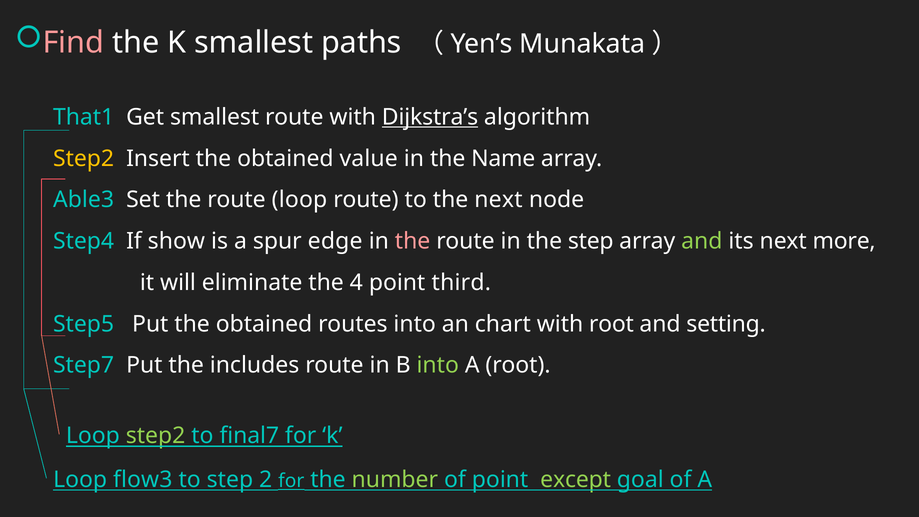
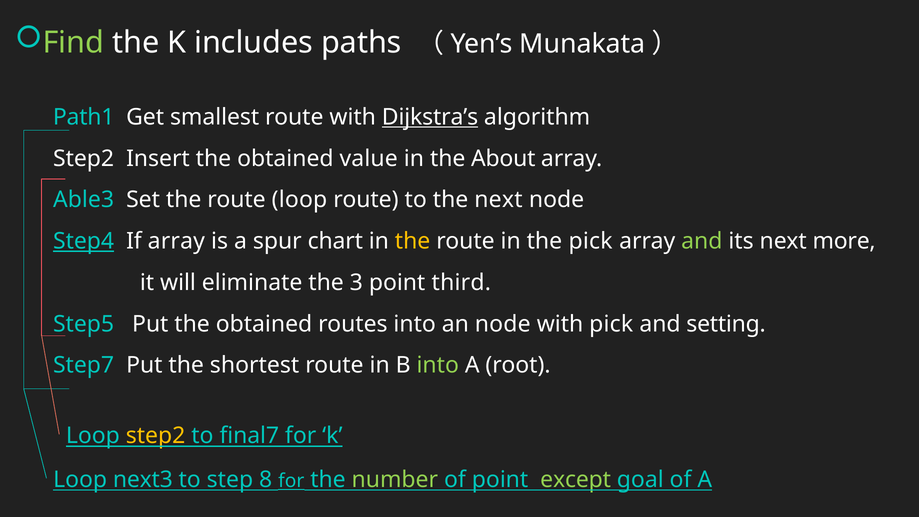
Find colour: pink -> light green (73, 43)
K smallest: smallest -> includes (254, 43)
That1: That1 -> Path1 (84, 117)
Step2 colour: yellow -> white (84, 159)
Name: Name -> About (503, 159)
Step4 underline: none -> present (84, 241)
If show: show -> array (176, 241)
edge: edge -> chart (335, 241)
the colour: pink -> yellow (413, 241)
the step: step -> pick (591, 241)
4: 4 -> 3 (356, 283)
an chart: chart -> node (503, 324)
with root: root -> pick (611, 324)
includes: includes -> shortest (255, 365)
step2 colour: light green -> yellow (156, 436)
flow3: flow3 -> next3 (143, 480)
2: 2 -> 8 (266, 480)
